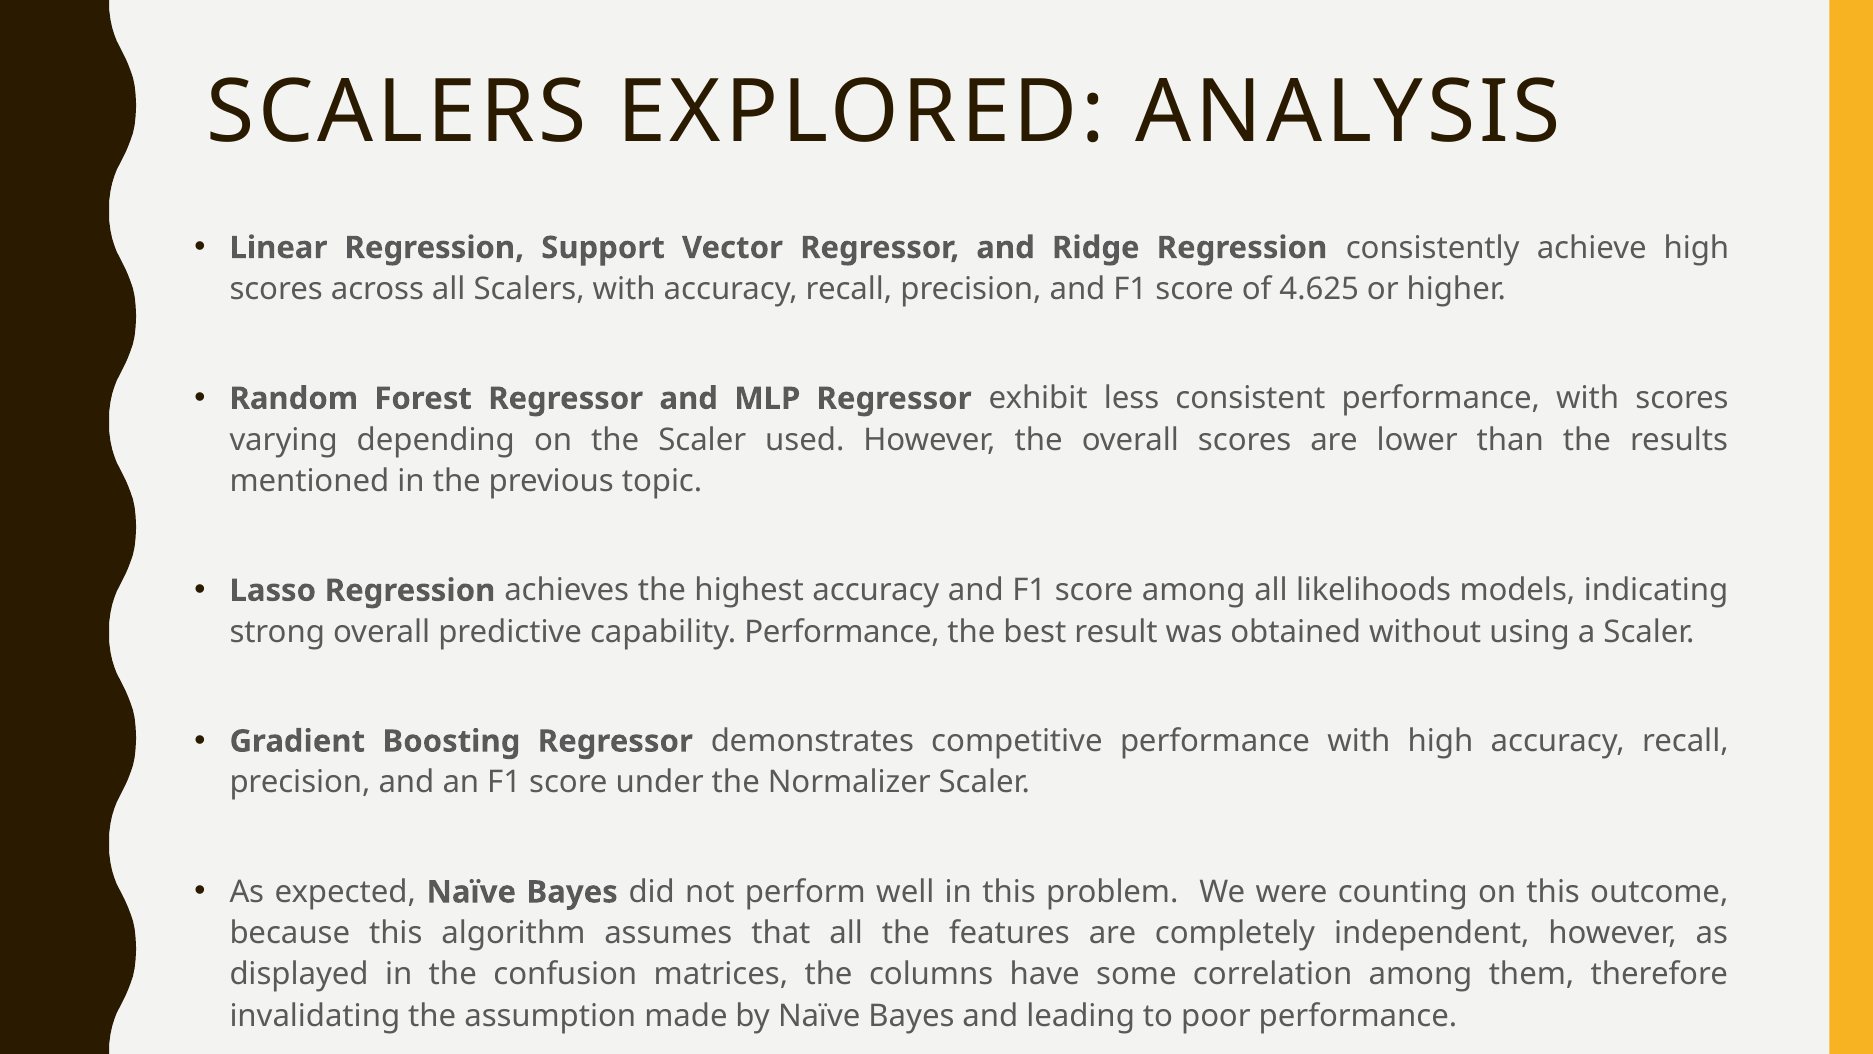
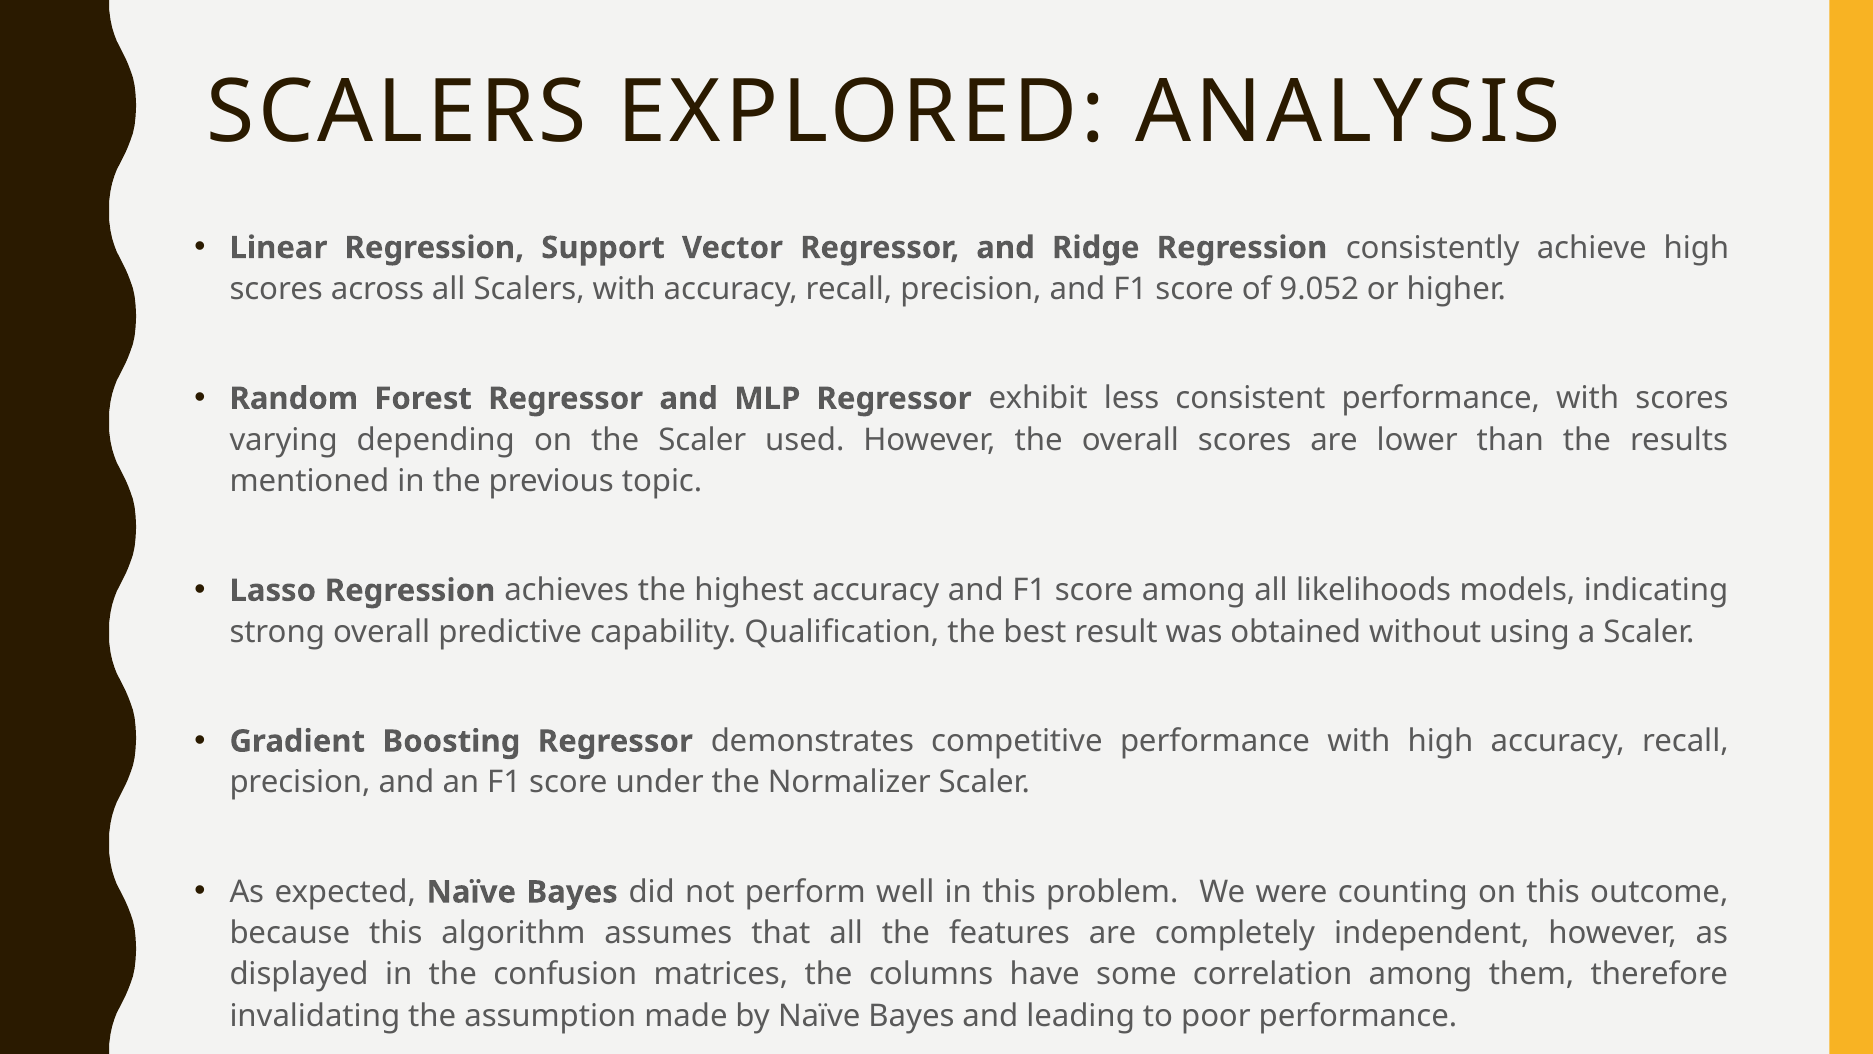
4.625: 4.625 -> 9.052 (1319, 289)
capability Performance: Performance -> Qualification (842, 631)
